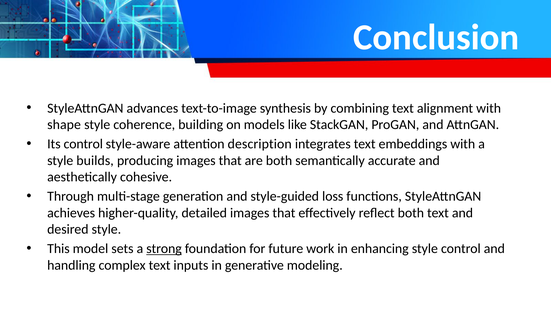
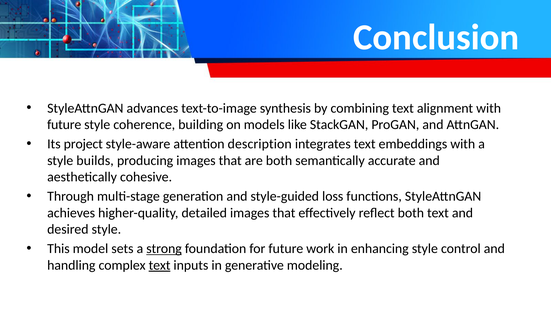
shape: shape -> future (64, 125)
Its control: control -> project (83, 144)
text underline: none -> present (160, 265)
